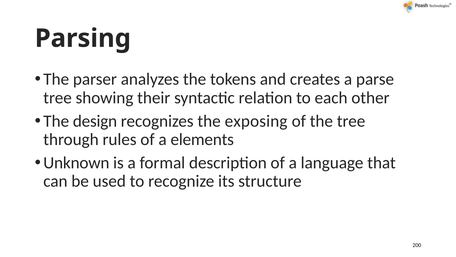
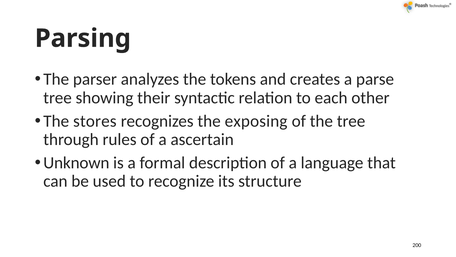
design: design -> stores (95, 121)
elements: elements -> ascertain (202, 139)
